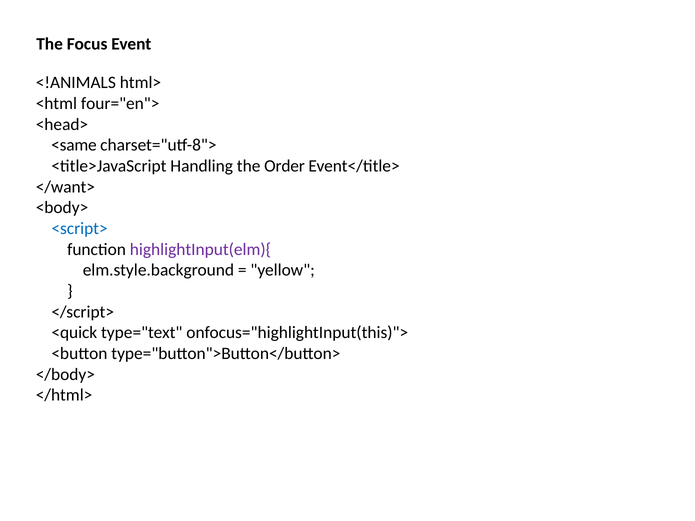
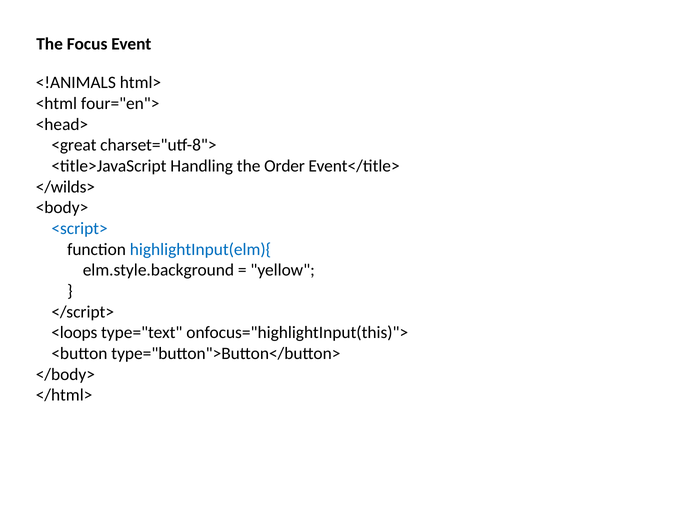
<same: <same -> <great (74, 145)
</want>: </want> -> </wilds> (65, 187)
highlightInput(elm){ colour: purple -> blue (200, 249)
<quick: <quick -> <loops (74, 333)
